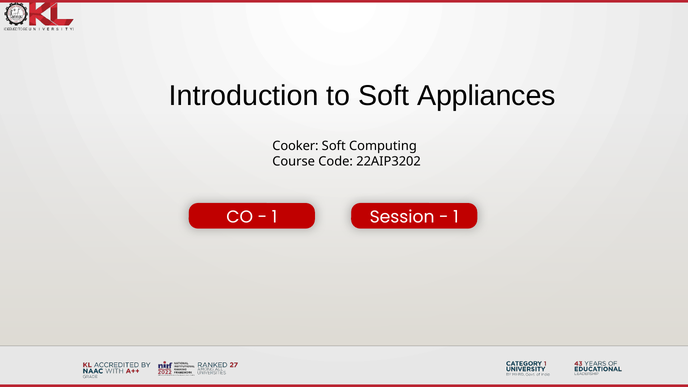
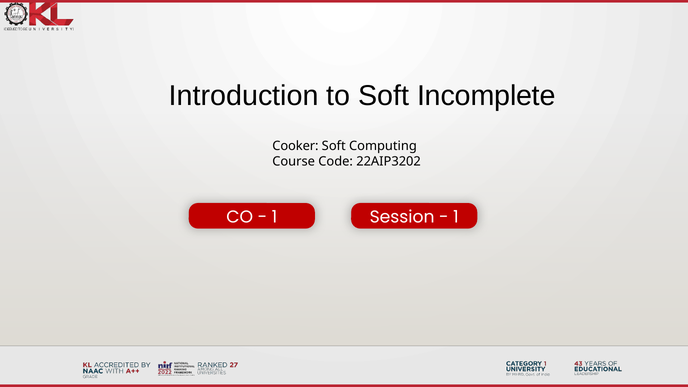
Appliances: Appliances -> Incomplete (486, 96)
